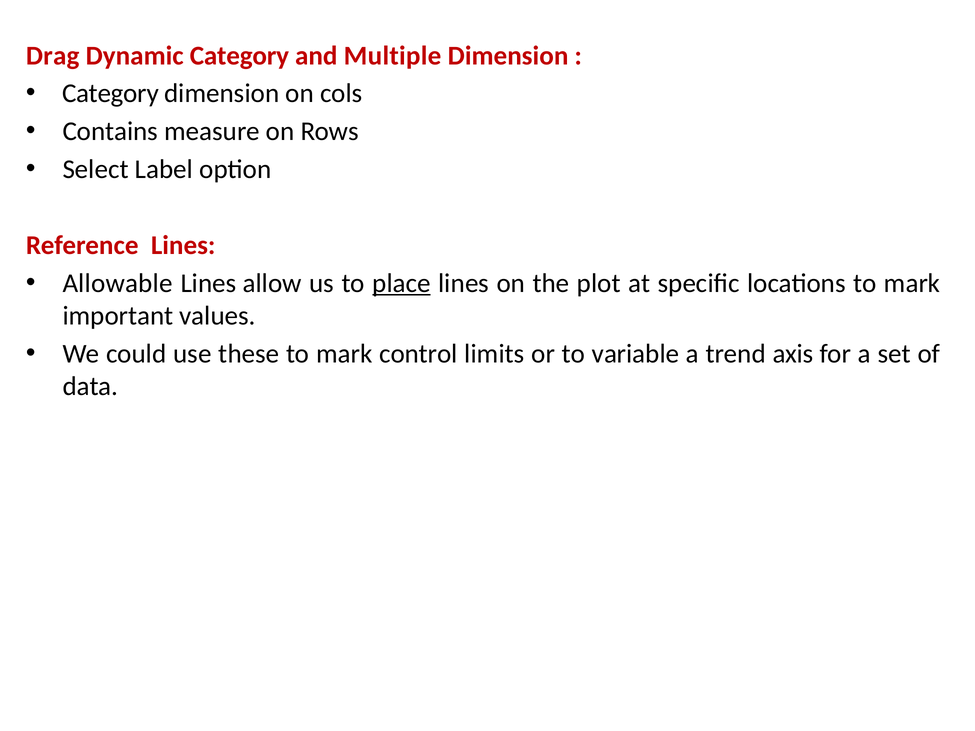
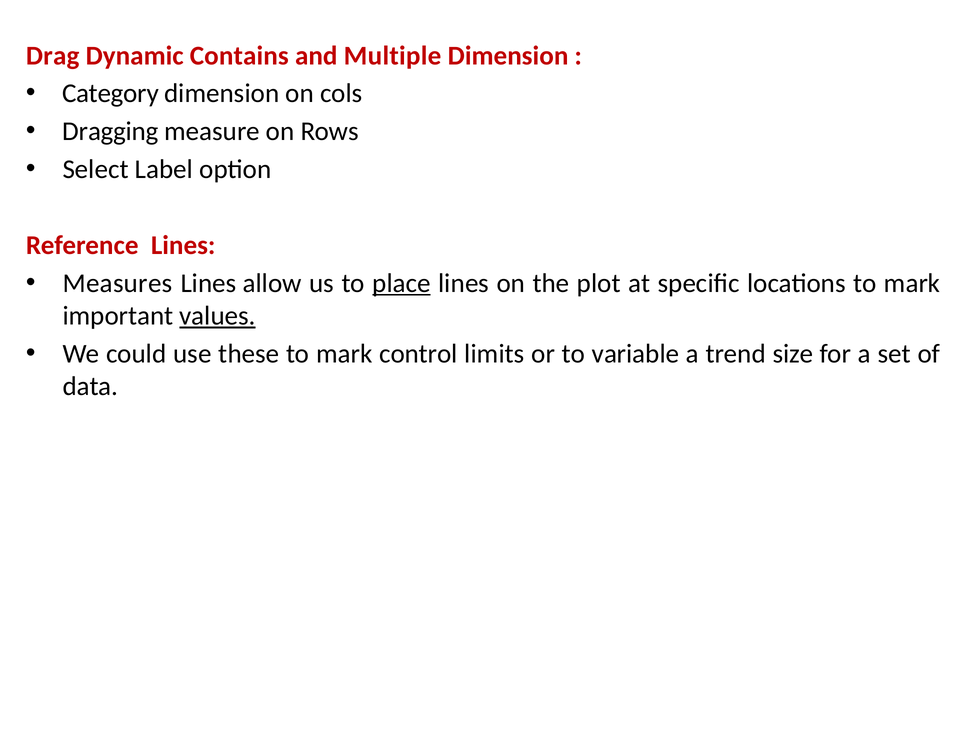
Dynamic Category: Category -> Contains (239, 56)
Contains: Contains -> Dragging (110, 132)
Allowable: Allowable -> Measures (118, 283)
values underline: none -> present (217, 316)
axis: axis -> size (793, 354)
